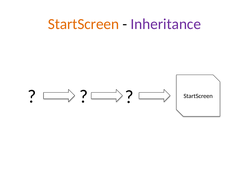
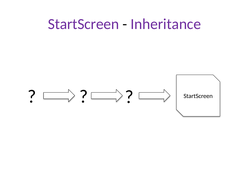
StartScreen colour: orange -> purple (83, 24)
